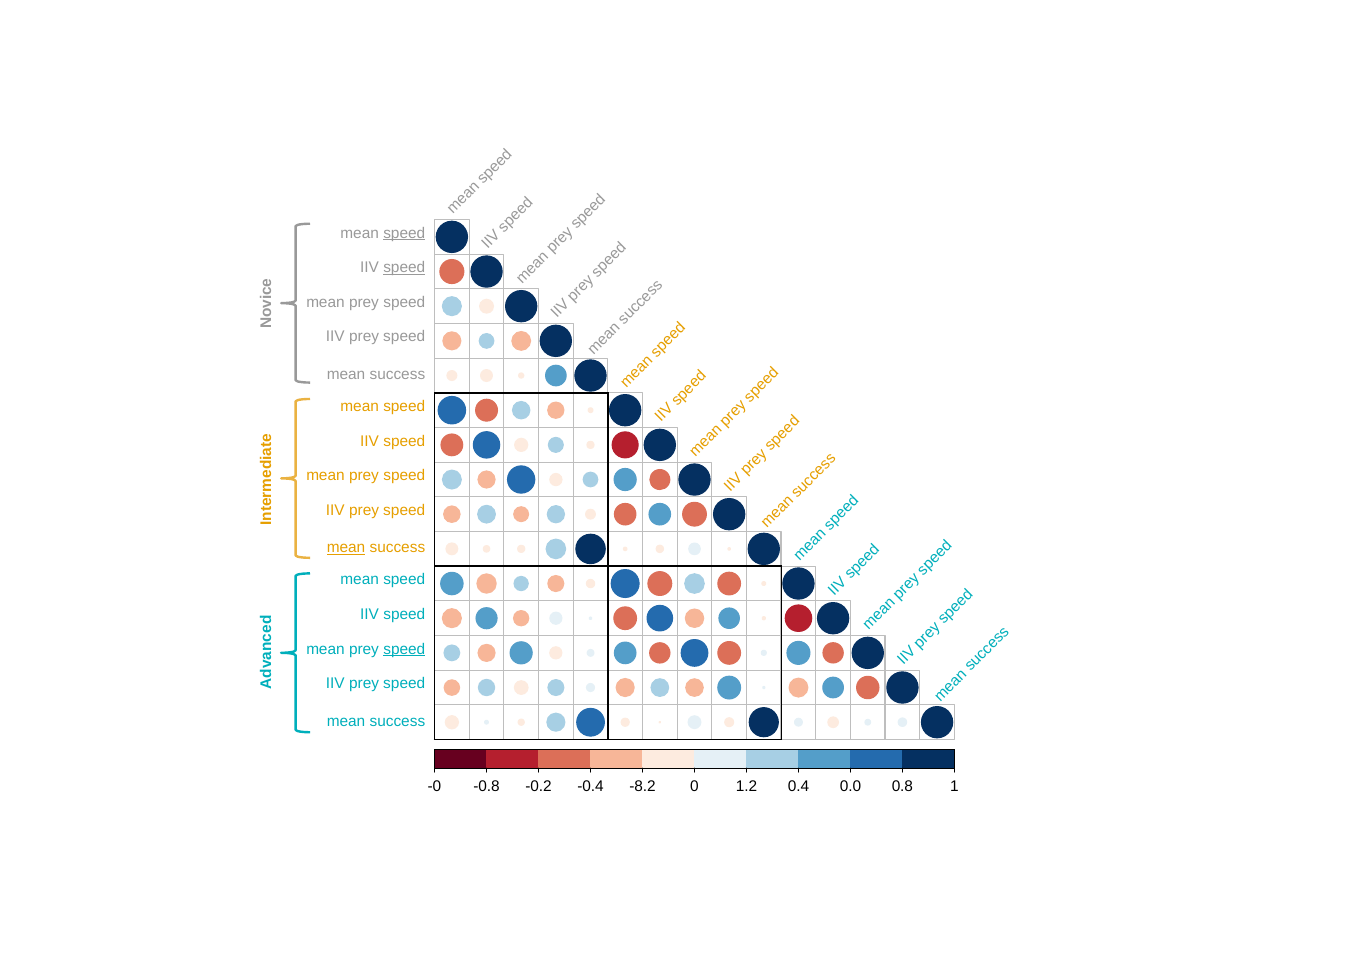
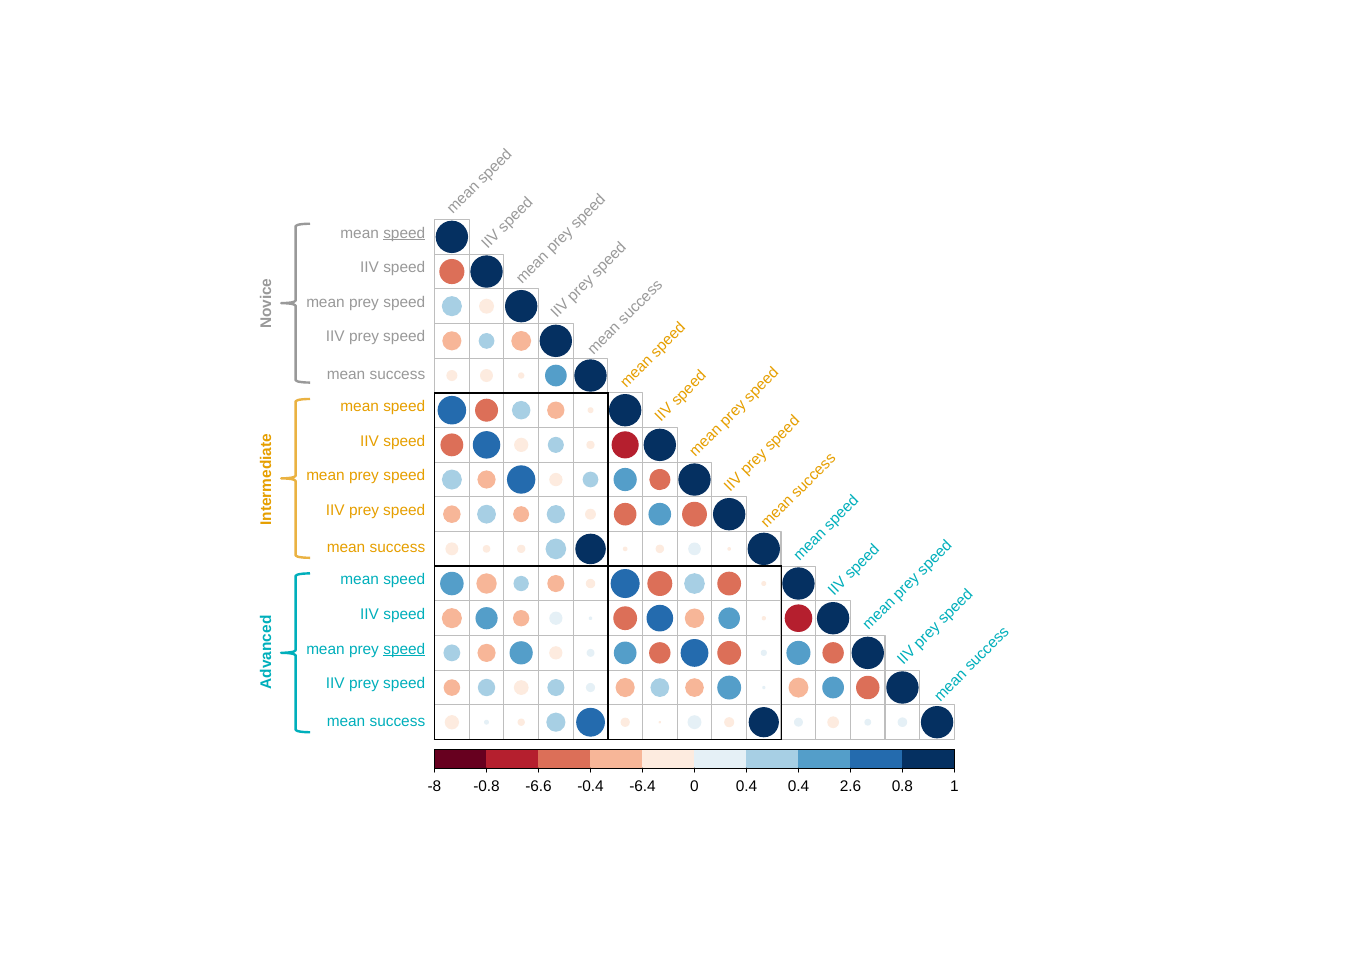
speed underline: present -> none (404, 268)
mean underline: present -> none (346, 548)
-0: -0 -> -8 (434, 787)
-0.2: -0.2 -> -6.6 (539, 786)
-8.2: -8.2 -> -6.4 (643, 786)
0 1.2: 1.2 -> 0.4 (746, 786)
0.0: 0.0 -> 2.6 (850, 786)
